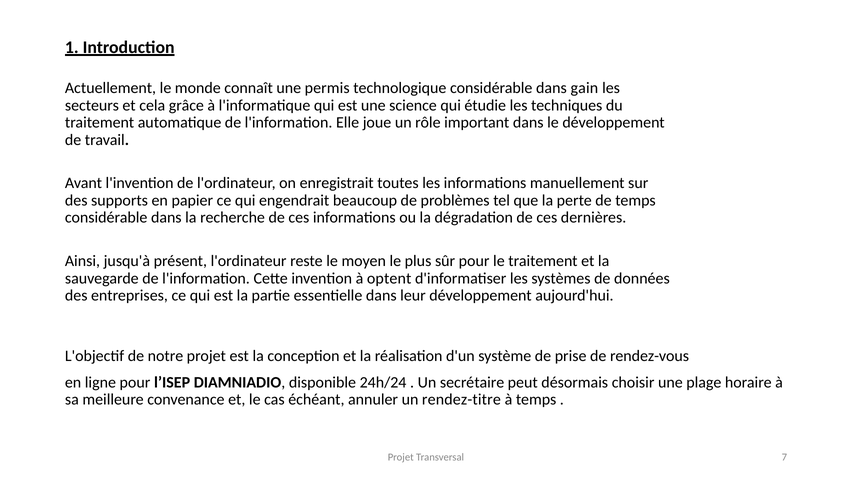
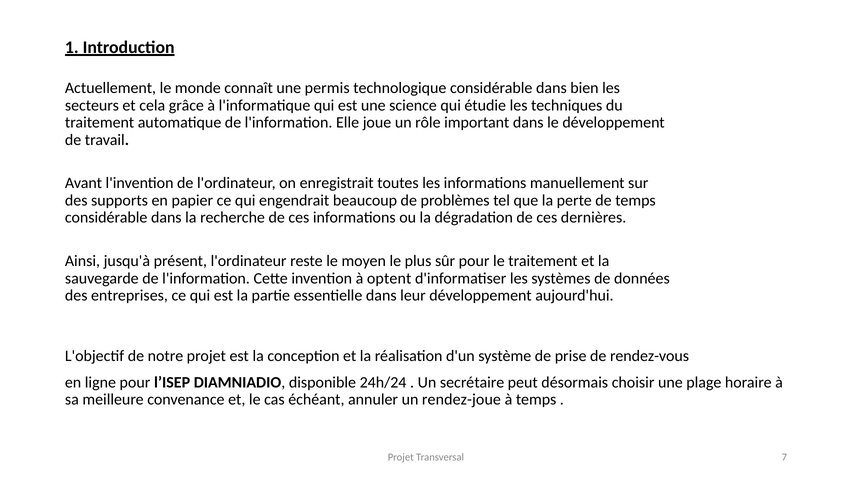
gain: gain -> bien (584, 88)
rendez-titre: rendez-titre -> rendez-joue (461, 400)
